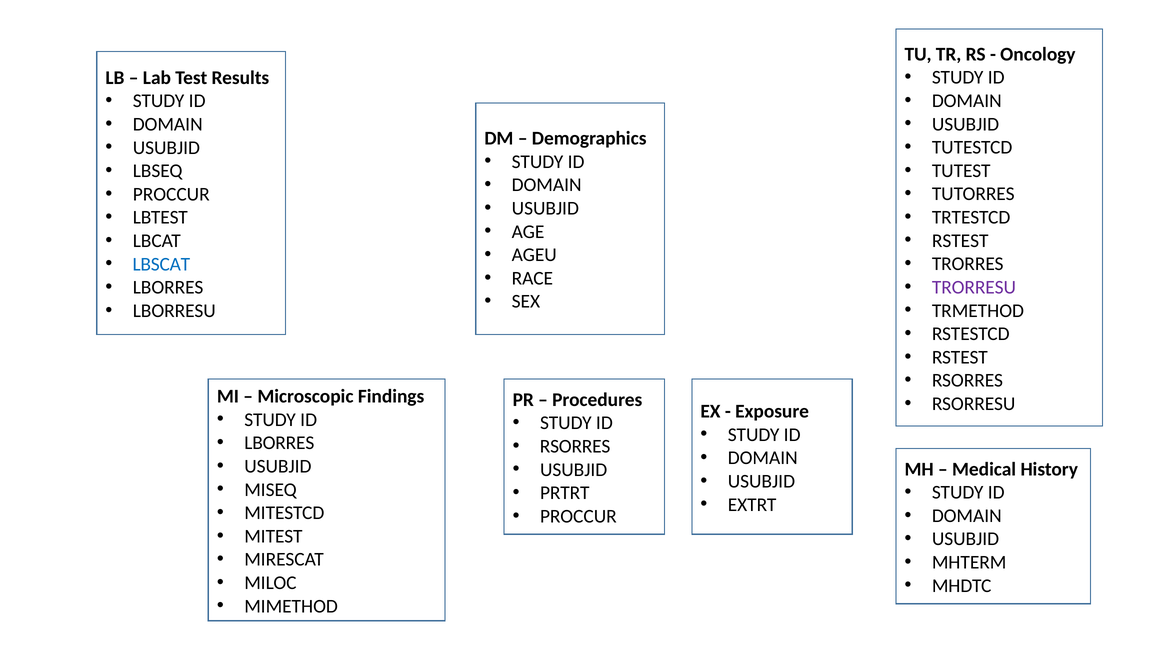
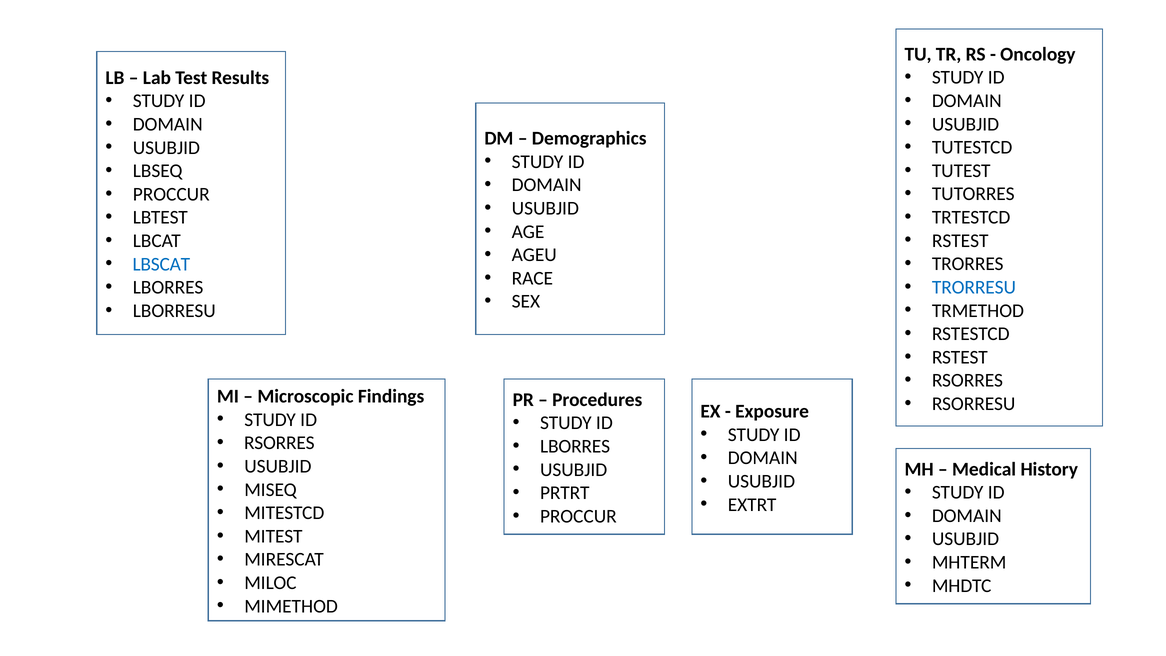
TRORRESU colour: purple -> blue (974, 287)
LBORRES: LBORRES -> RSORRES (279, 443)
RSORRES: RSORRES -> LBORRES (575, 446)
